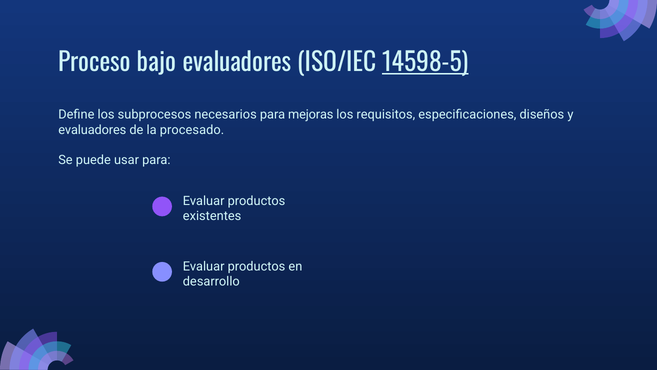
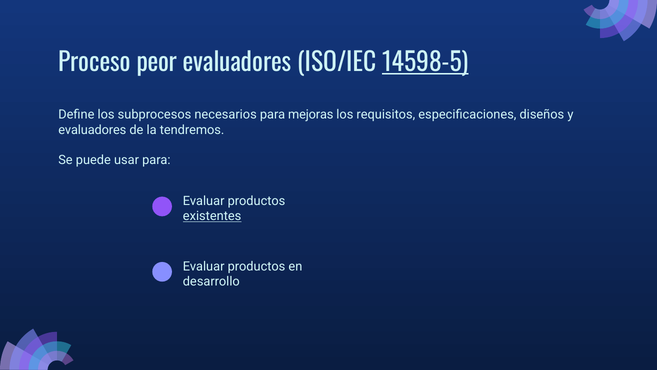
bajo: bajo -> peor (157, 62)
procesado: procesado -> tendremos (192, 130)
existentes underline: none -> present (212, 216)
